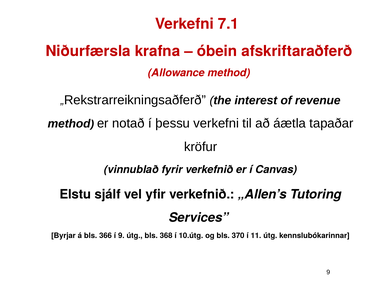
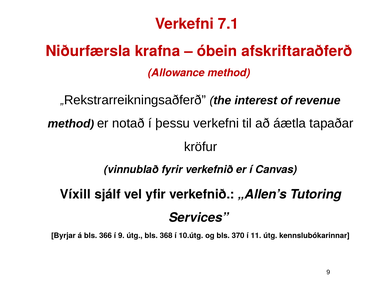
Elstu: Elstu -> Víxill (75, 194)
